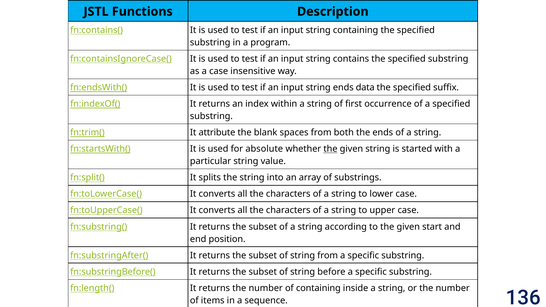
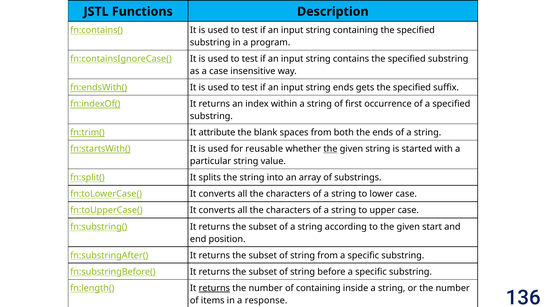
data: data -> gets (365, 88)
absolute: absolute -> reusable (264, 149)
returns underline: none -> present (214, 288)
a sequence: sequence -> response (266, 301)
